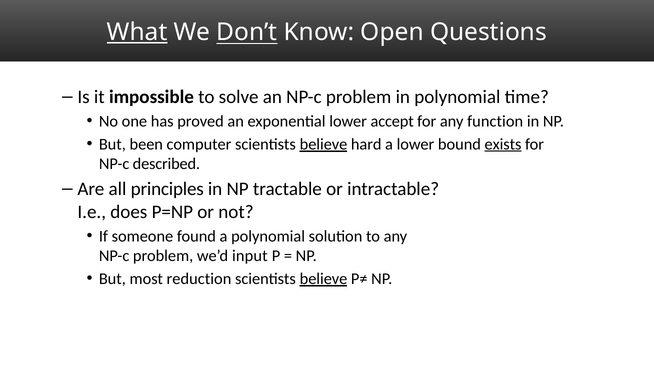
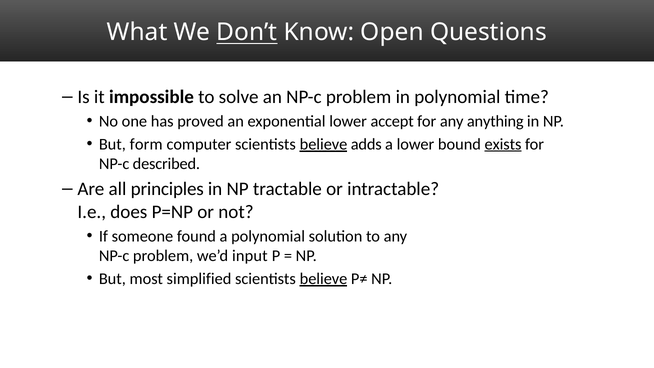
What underline: present -> none (137, 32)
function: function -> anything (495, 121)
been: been -> form (146, 144)
hard: hard -> adds (366, 144)
reduction: reduction -> simplified (199, 279)
